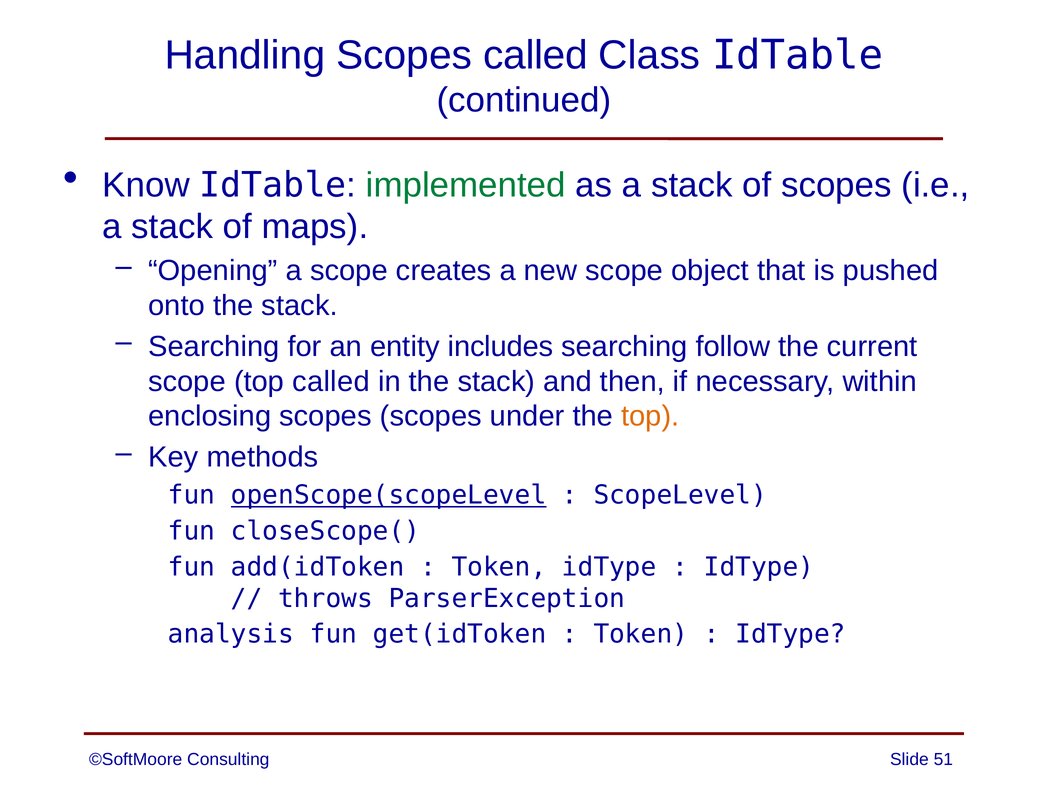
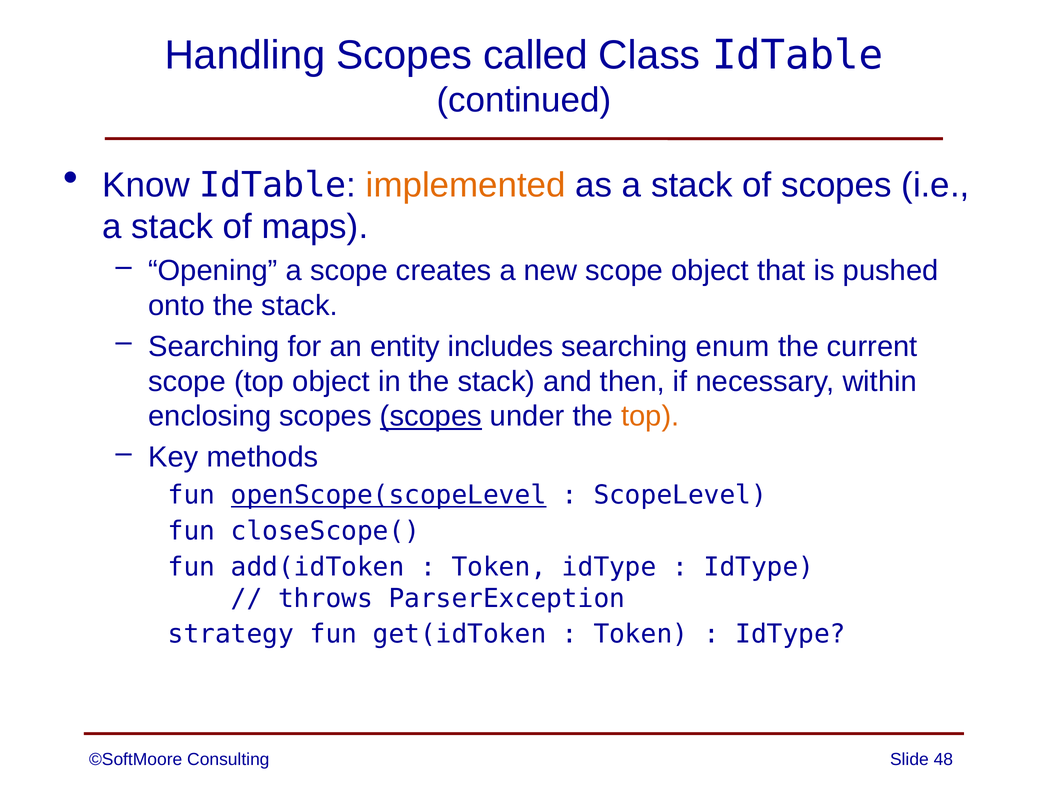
implemented colour: green -> orange (466, 185)
follow: follow -> enum (733, 346)
top called: called -> object (331, 381)
scopes underline: none -> present (431, 416)
analysis: analysis -> strategy (231, 634)
51: 51 -> 48 (943, 759)
